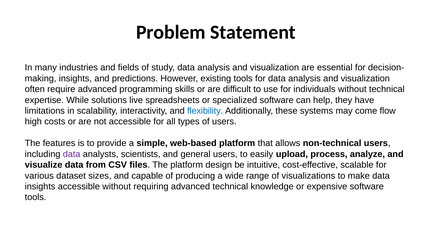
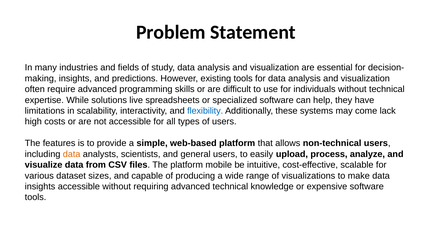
flow: flow -> lack (388, 111)
data colour: purple -> orange (72, 154)
design: design -> mobile (219, 165)
